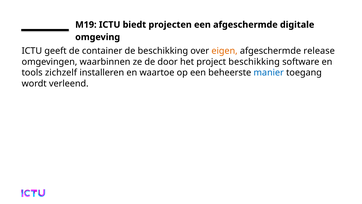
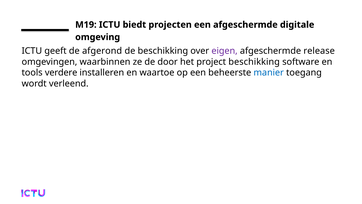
container: container -> afgerond (102, 51)
eigen colour: orange -> purple (225, 51)
zichzelf: zichzelf -> verdere (61, 73)
